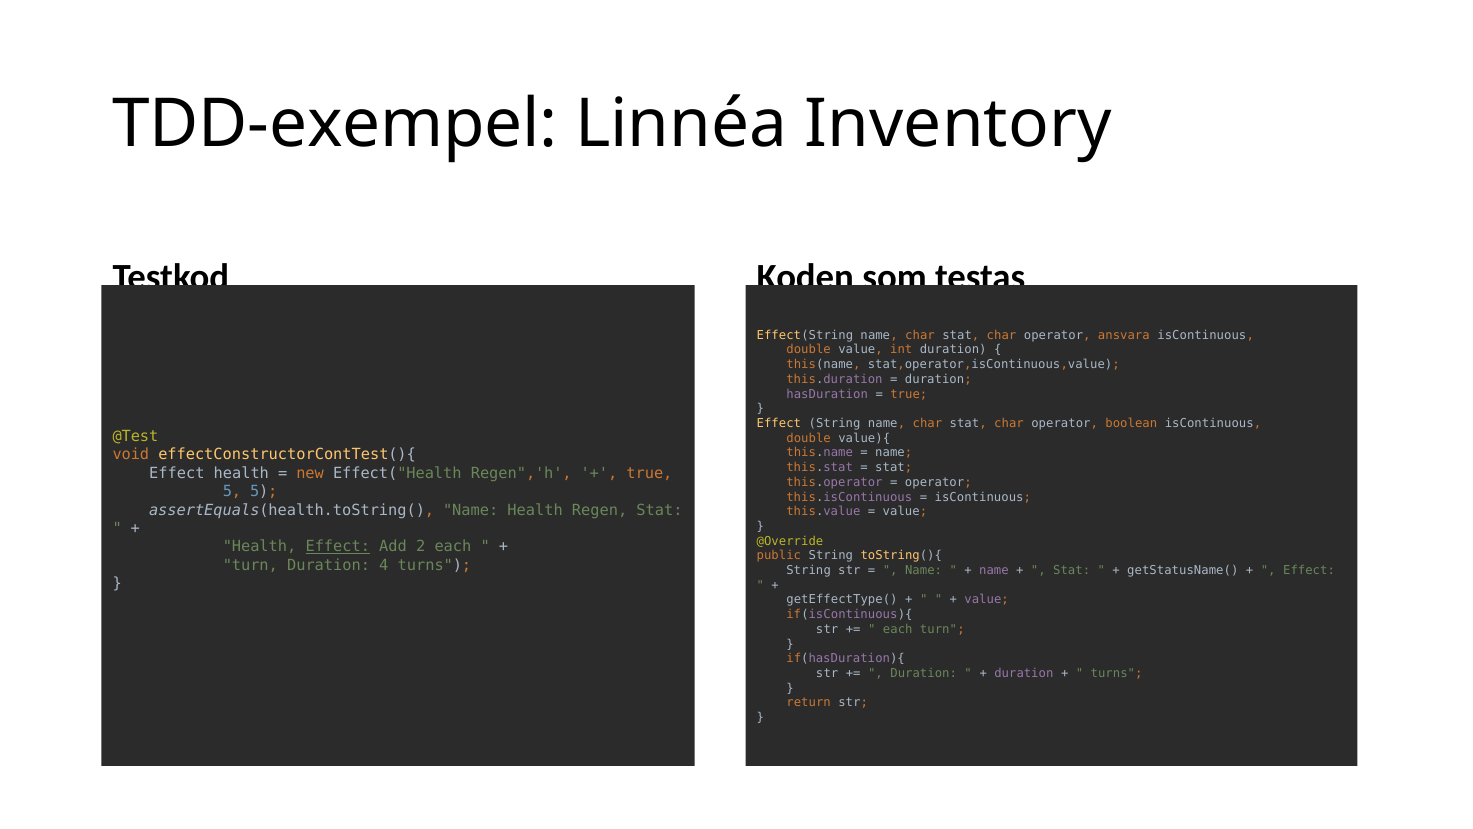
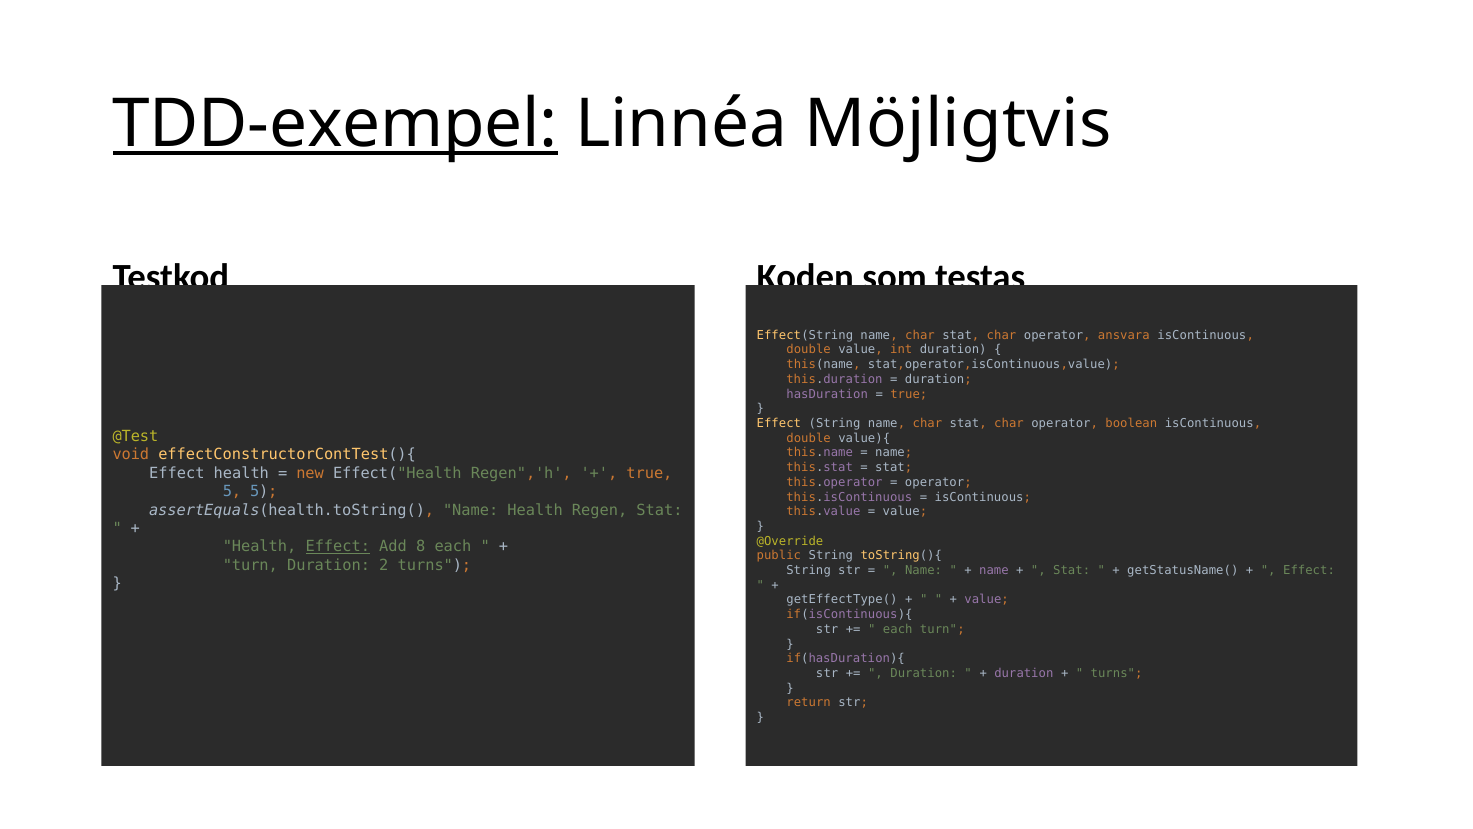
TDD-exempel underline: none -> present (335, 124)
Inventory: Inventory -> Möjligtvis (958, 124)
2: 2 -> 8 (421, 547)
4: 4 -> 2 (384, 565)
